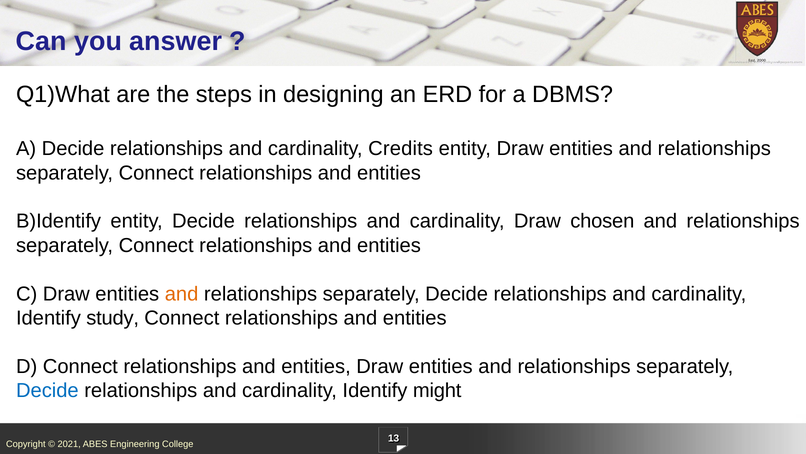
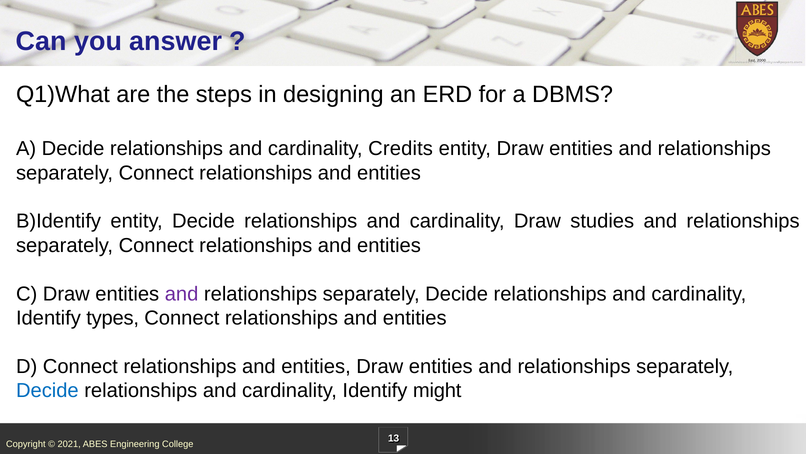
chosen: chosen -> studies (602, 221)
and colour: orange -> purple (182, 294)
study: study -> types (113, 318)
